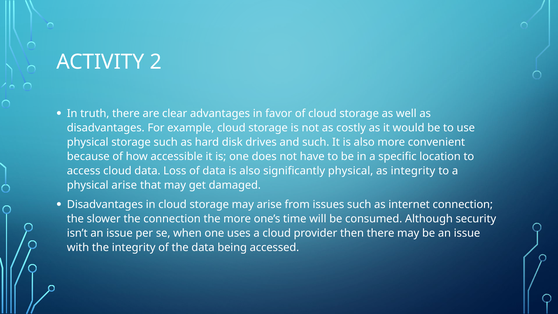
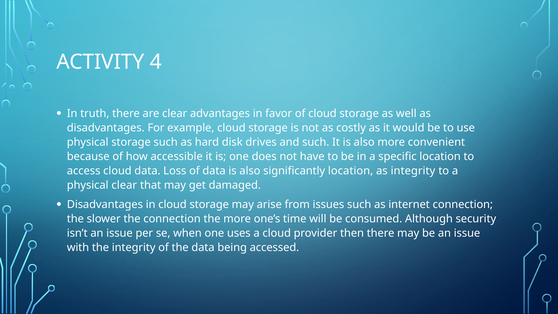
2: 2 -> 4 (156, 62)
significantly physical: physical -> location (351, 171)
physical arise: arise -> clear (124, 185)
